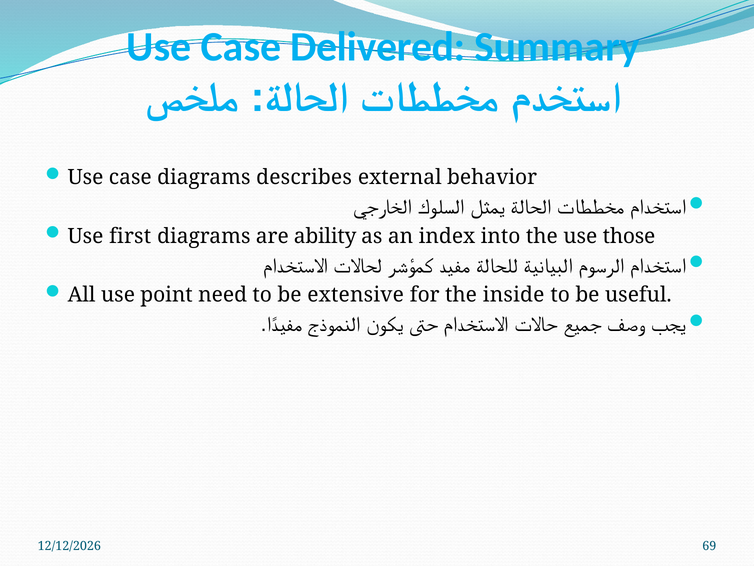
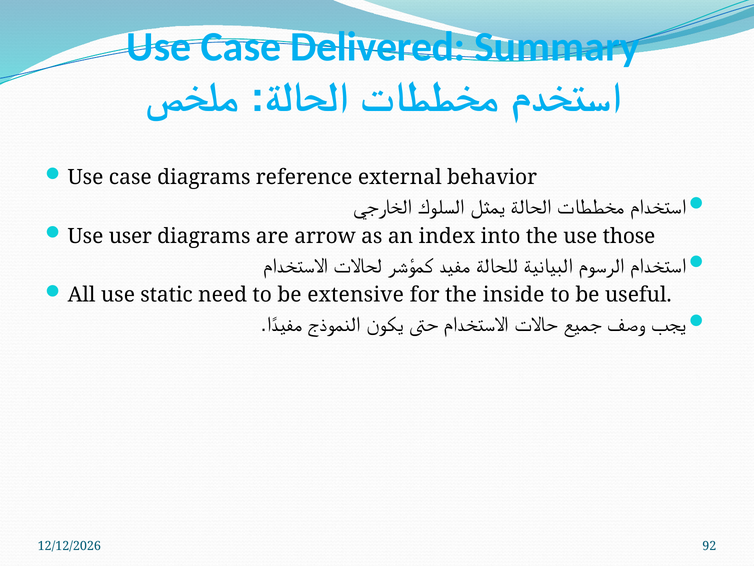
describes: describes -> reference (304, 177)
first: first -> user (130, 236)
ability: ability -> arrow (325, 236)
point: point -> static (167, 295)
69: 69 -> 92 (709, 546)
